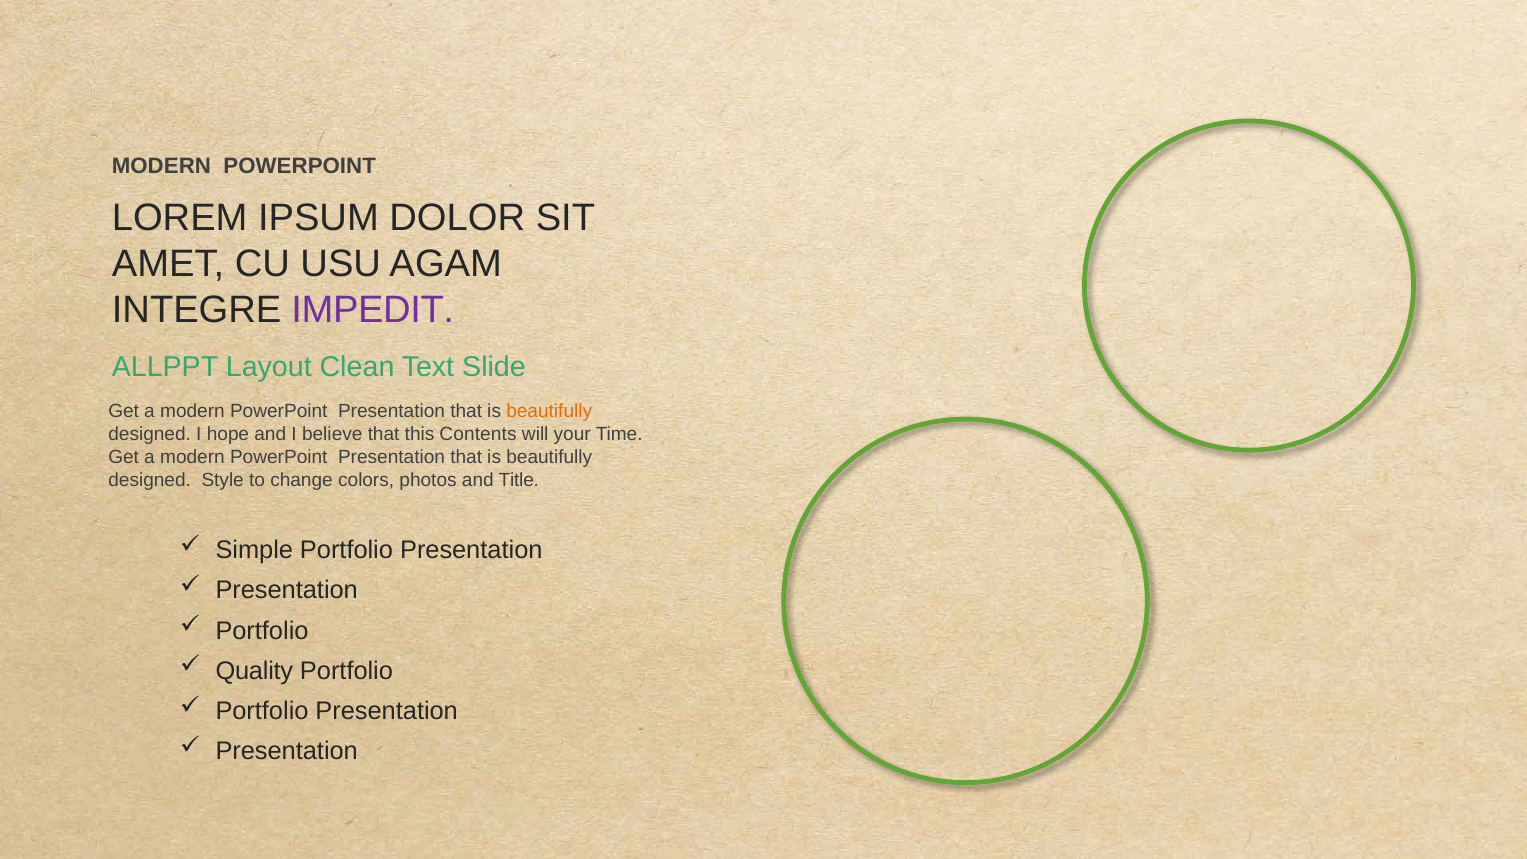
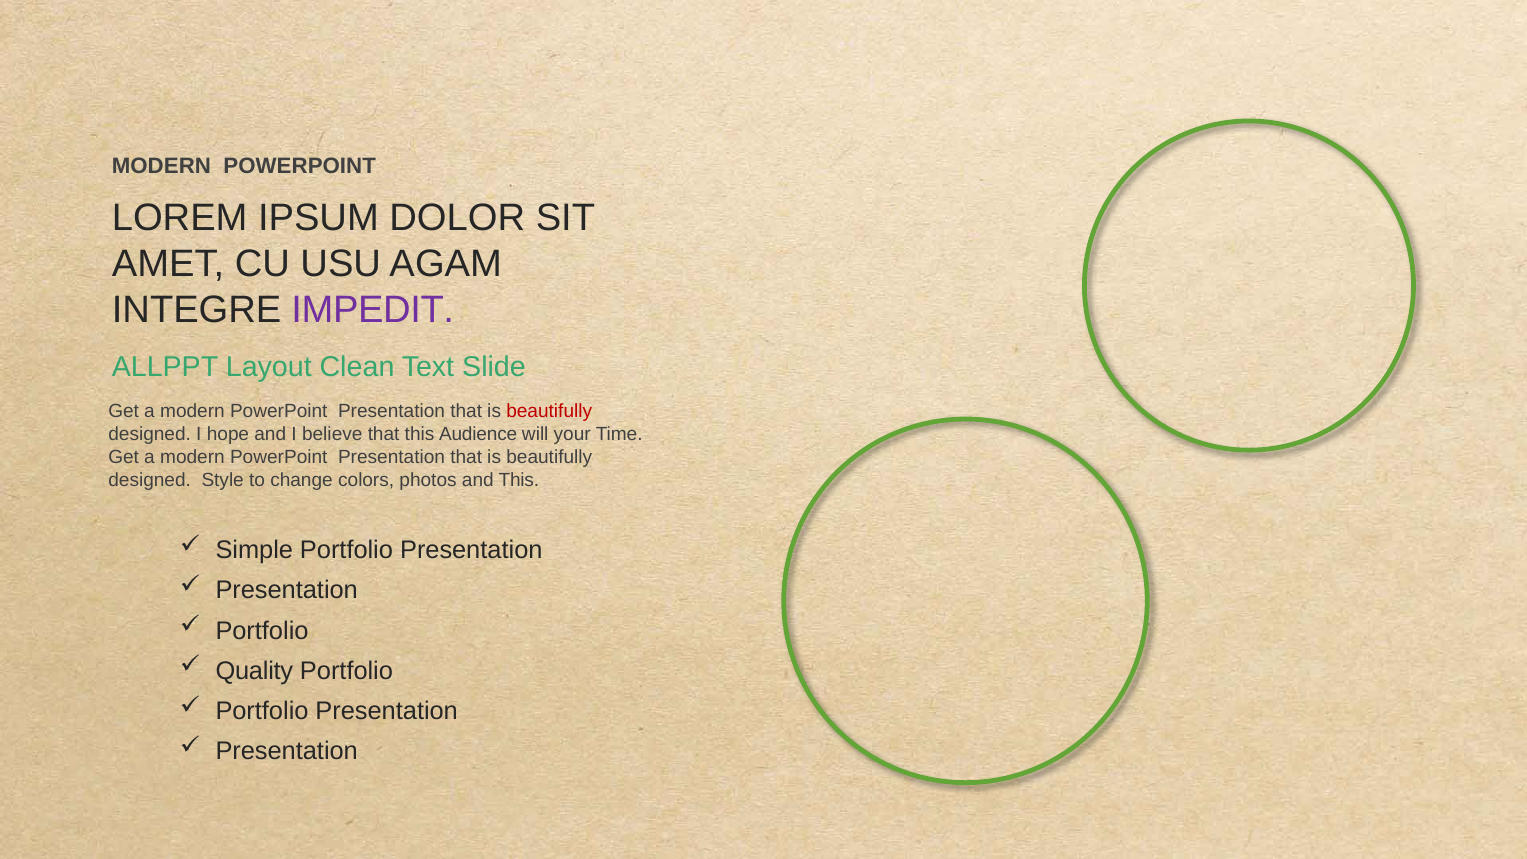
beautifully colour: orange -> red (549, 411)
Contents: Contents -> Audience (478, 434)
and Title: Title -> This (519, 480)
